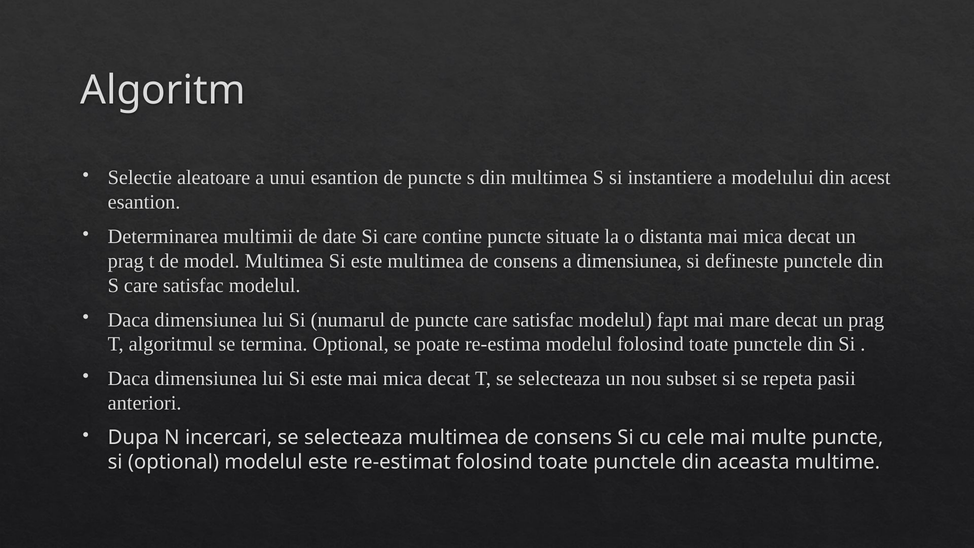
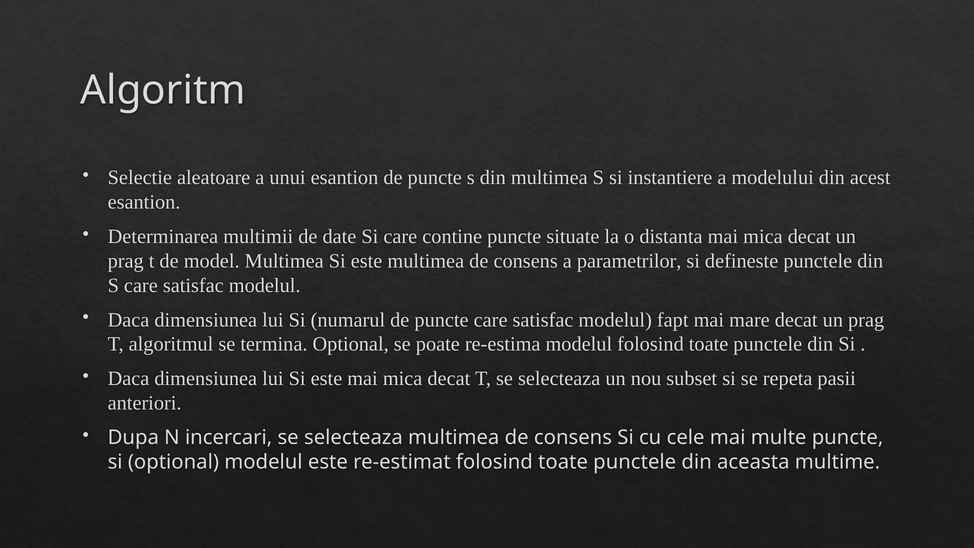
a dimensiunea: dimensiunea -> parametrilor (629, 261)
